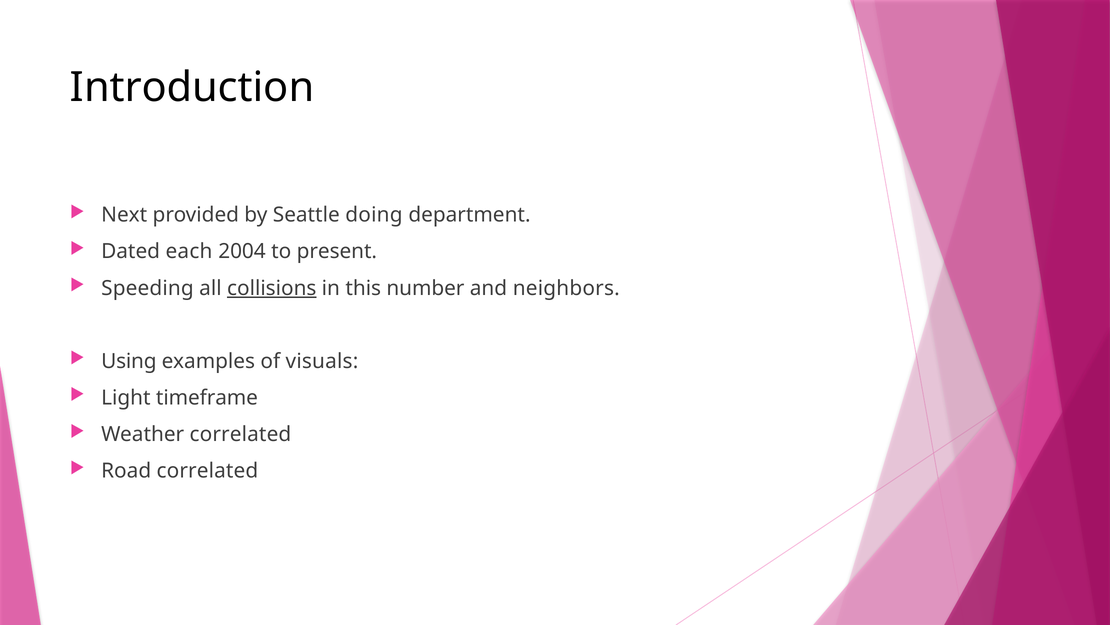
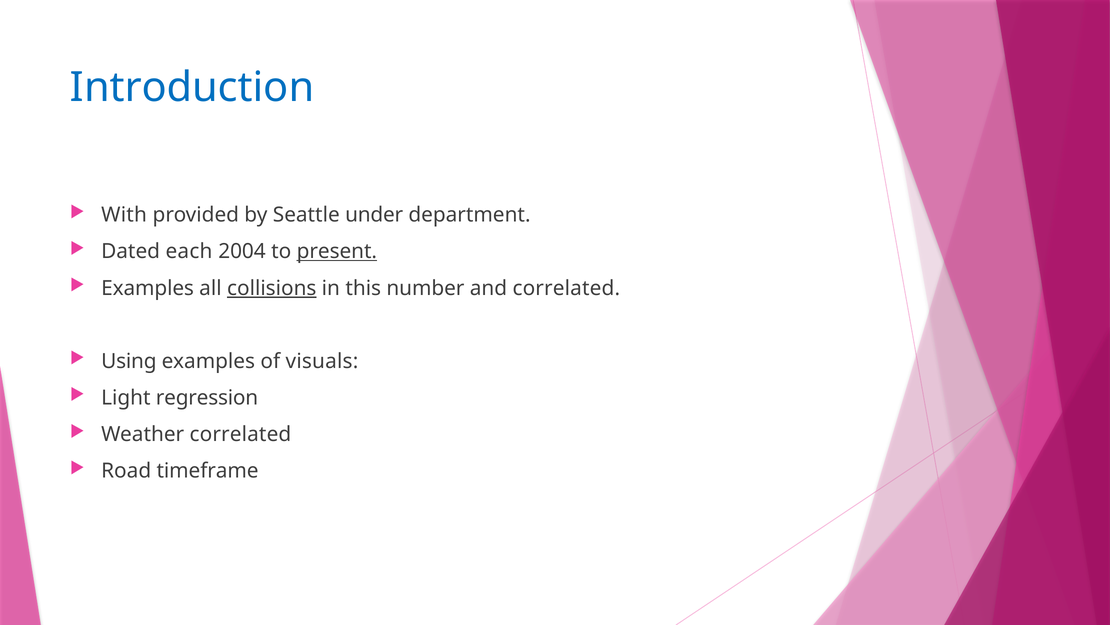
Introduction colour: black -> blue (192, 88)
Next: Next -> With (124, 215)
doing: doing -> under (374, 215)
present underline: none -> present (337, 251)
Speeding: Speeding -> Examples (148, 288)
and neighbors: neighbors -> correlated (566, 288)
timeframe: timeframe -> regression (207, 398)
Road correlated: correlated -> timeframe (208, 471)
